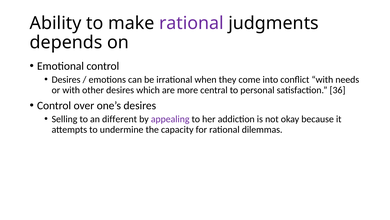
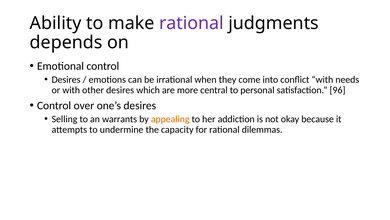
36: 36 -> 96 (338, 90)
different: different -> warrants (120, 119)
appealing colour: purple -> orange (170, 119)
